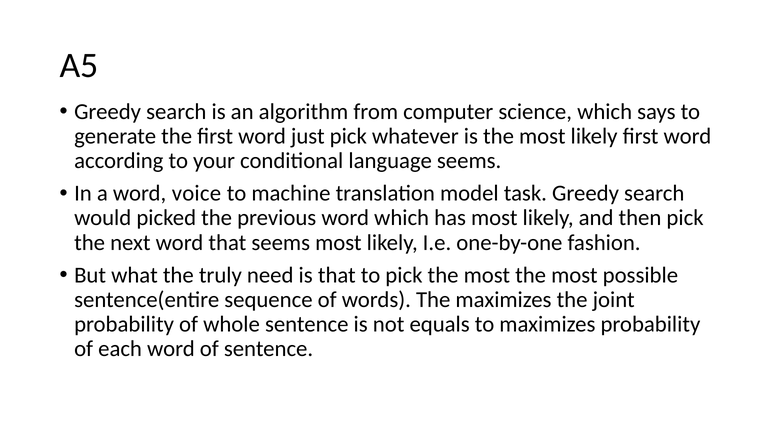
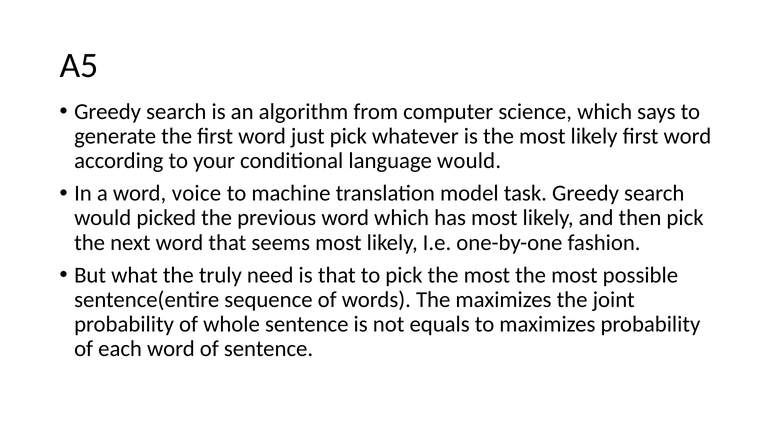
language seems: seems -> would (469, 161)
